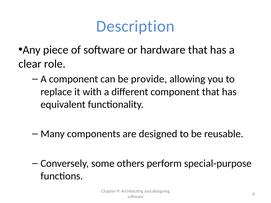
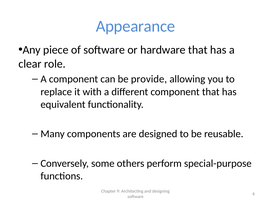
Description: Description -> Appearance (136, 26)
